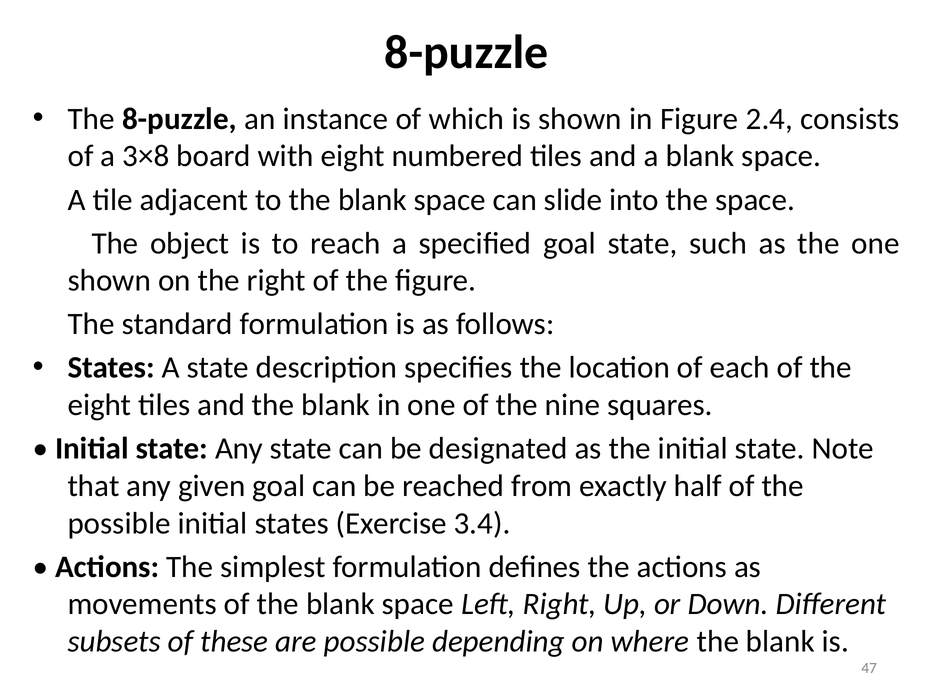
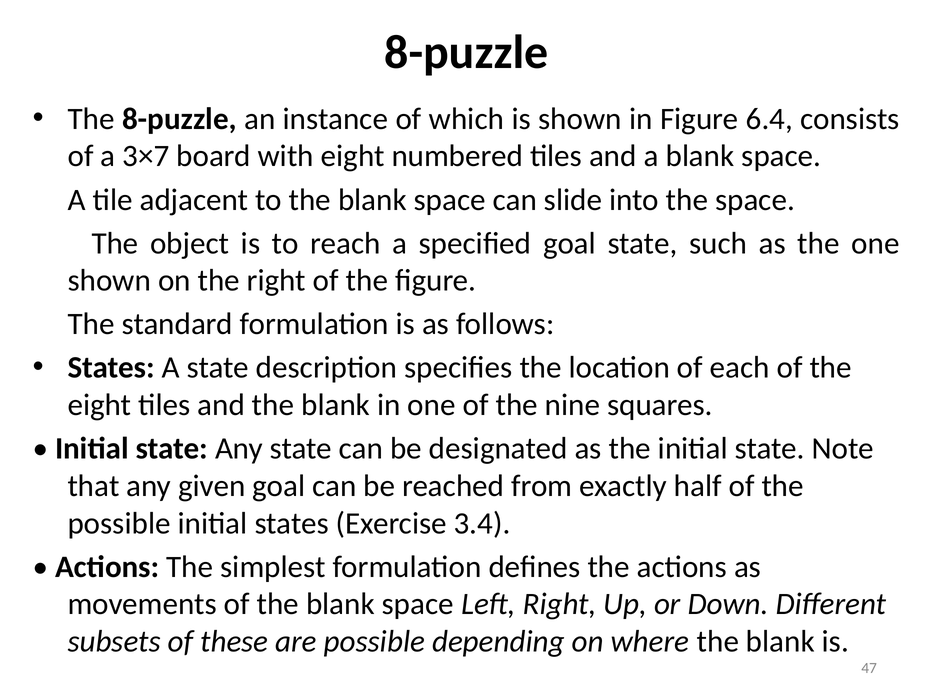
2.4: 2.4 -> 6.4 (769, 119)
3×8: 3×8 -> 3×7 (146, 156)
